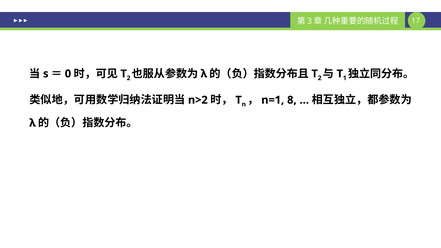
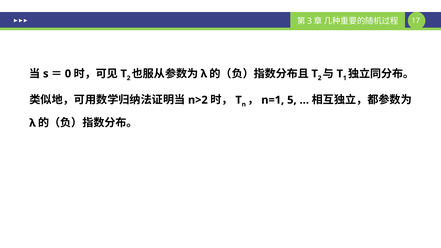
8: 8 -> 5 (292, 100)
